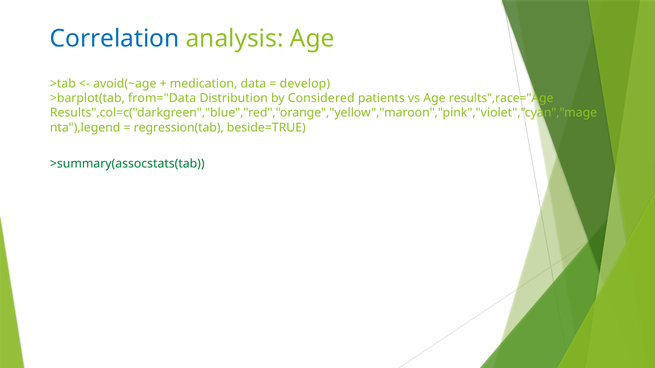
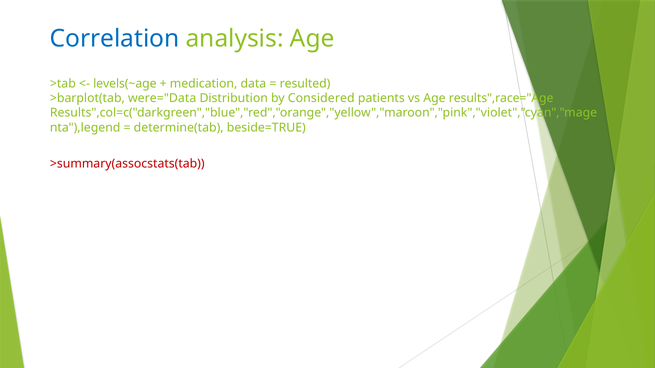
avoid(~age: avoid(~age -> levels(~age (125, 84)
develop: develop -> resulted (305, 84)
from="Data: from="Data -> were="Data (162, 98)
regression(tab: regression(tab -> determine(tab (179, 128)
>summary(assocstats(tab colour: green -> red (127, 164)
